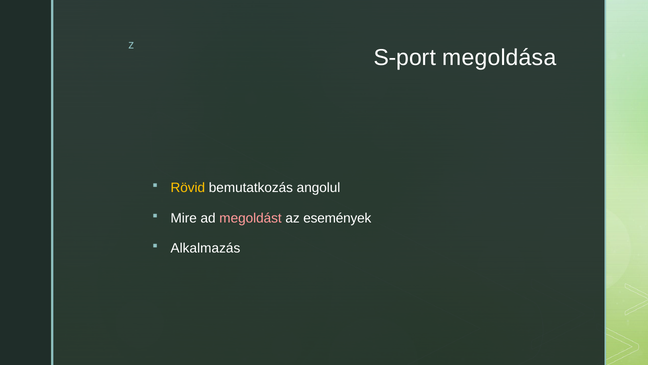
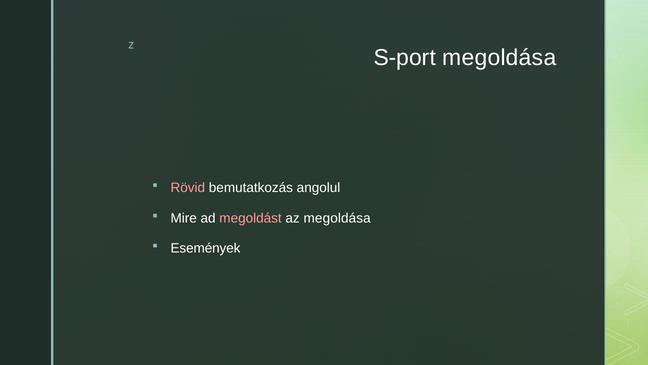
Rövid colour: yellow -> pink (188, 188)
az események: események -> megoldása (337, 218)
Alkalmazás: Alkalmazás -> Események (206, 248)
